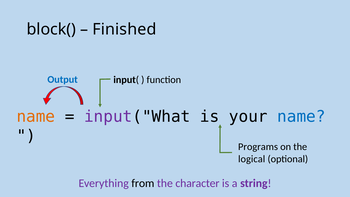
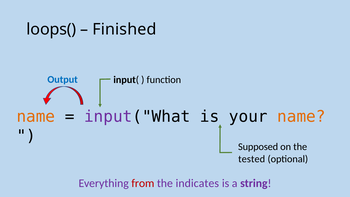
block(: block( -> loops( (51, 29)
name colour: blue -> orange (301, 117)
Programs: Programs -> Supposed (258, 147)
logical: logical -> tested (252, 159)
from colour: black -> red (143, 183)
character: character -> indicates (197, 183)
